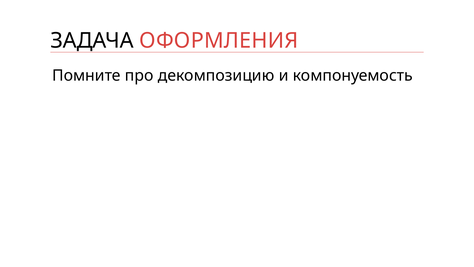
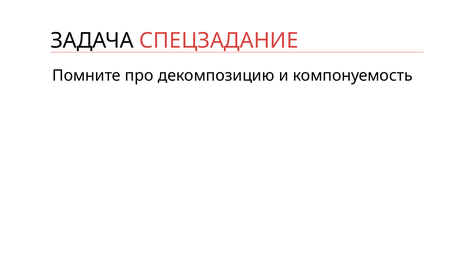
ОФОРМЛЕНИЯ: ОФОРМЛЕНИЯ -> СПЕЦЗАДАНИЕ (219, 41)
